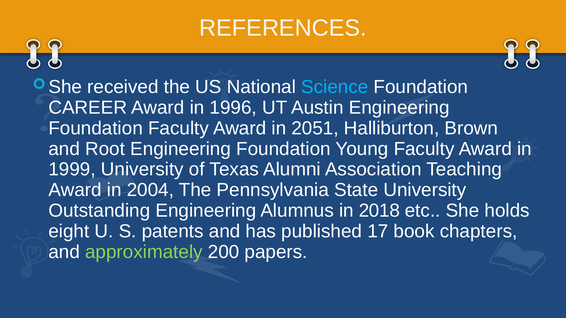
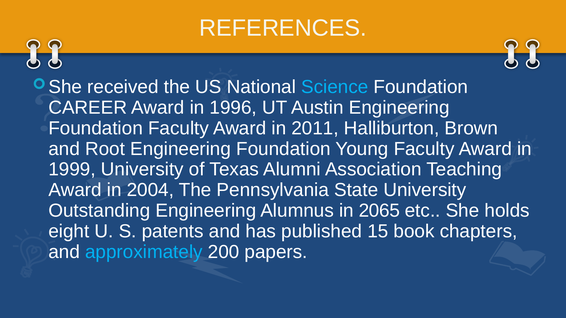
2051: 2051 -> 2011 (315, 128)
2018: 2018 -> 2065 (379, 211)
17: 17 -> 15 (378, 232)
approximately colour: light green -> light blue (144, 252)
